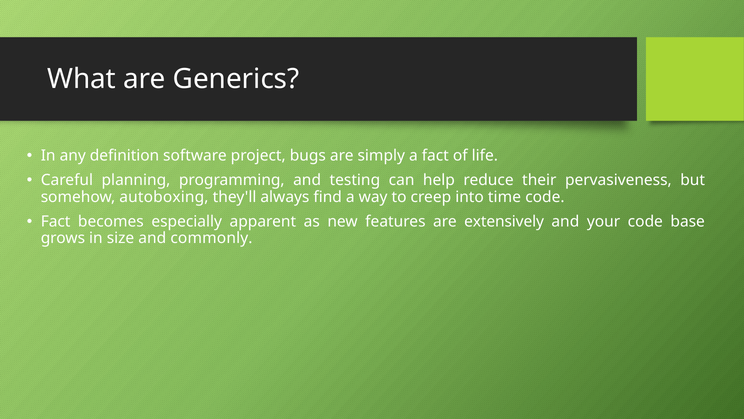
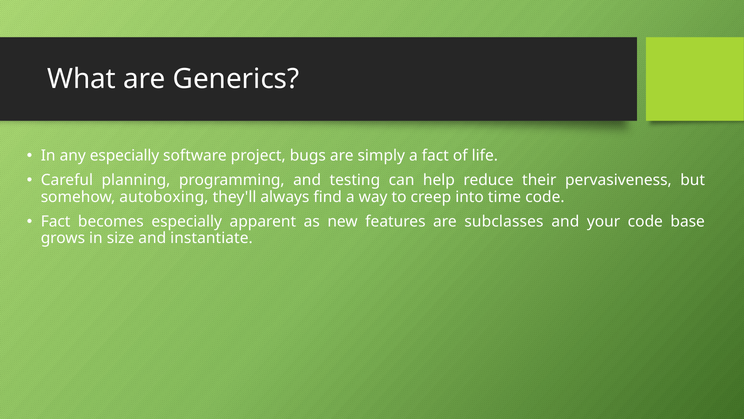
any definition: definition -> especially (125, 156)
extensively: extensively -> subclasses (504, 221)
commonly: commonly -> instantiate (211, 238)
